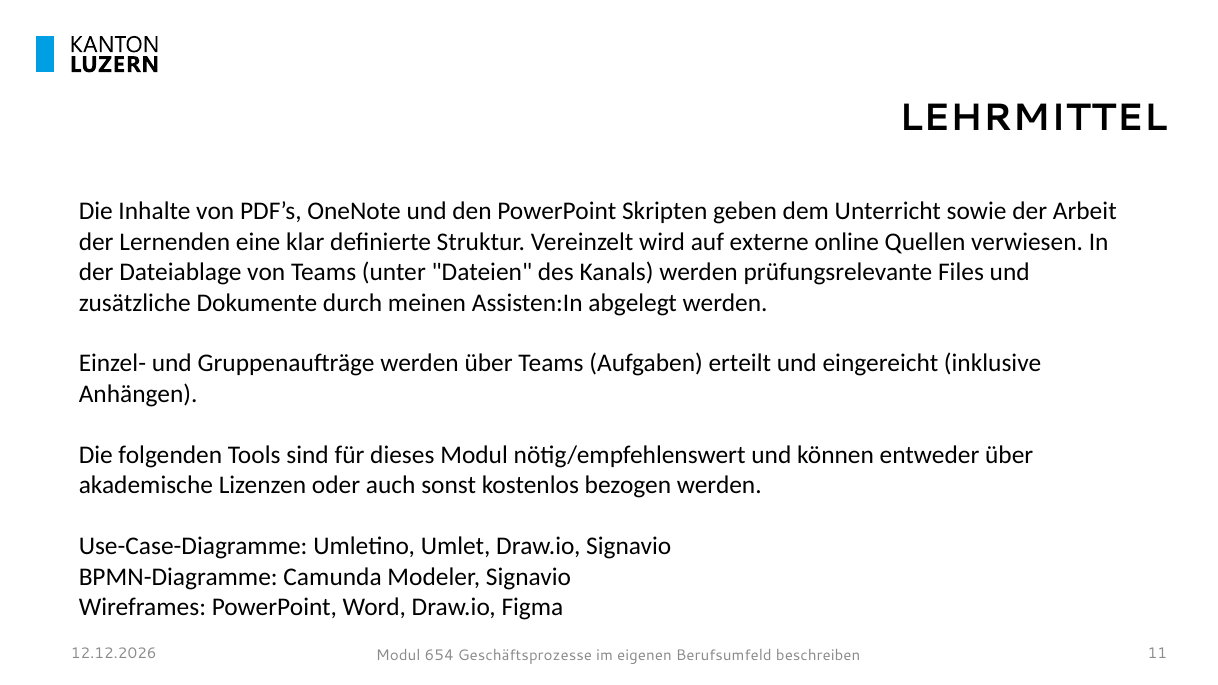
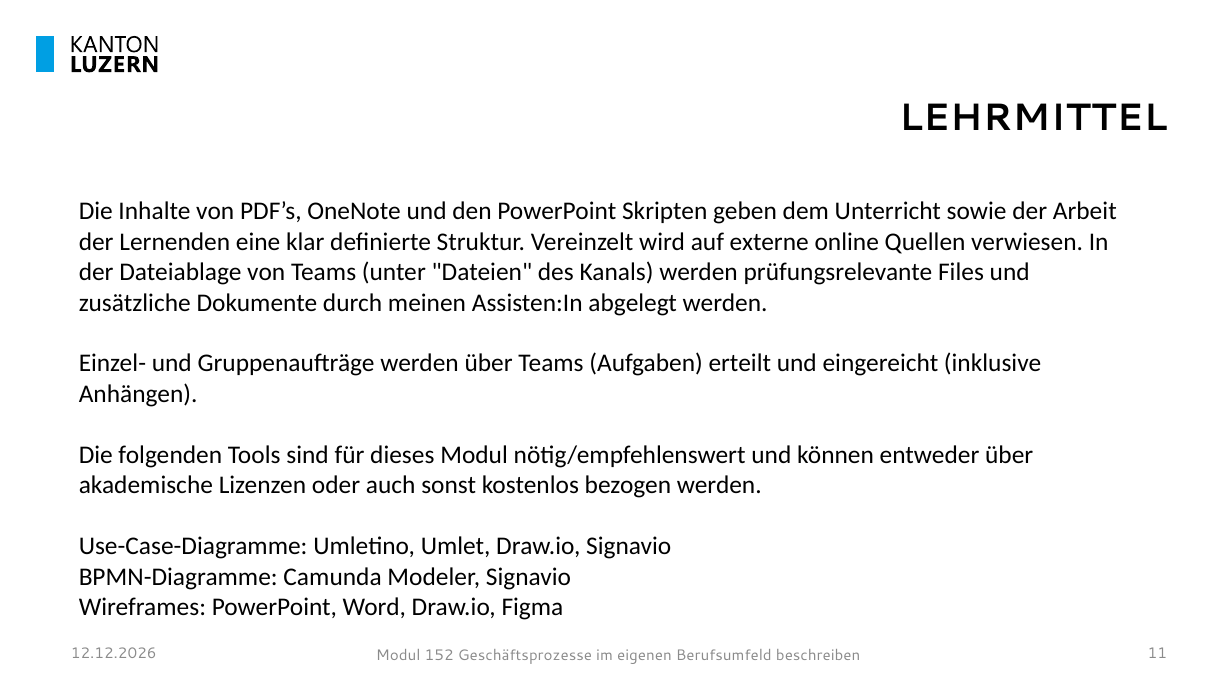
654: 654 -> 152 (439, 656)
